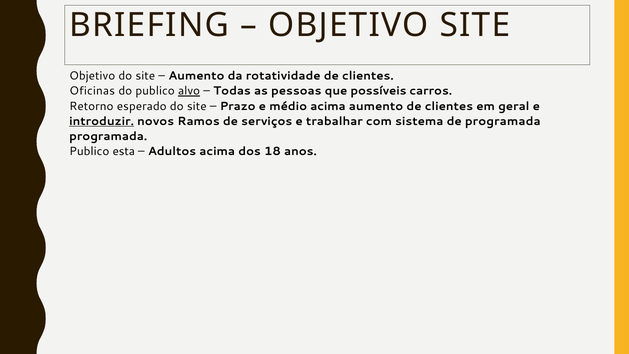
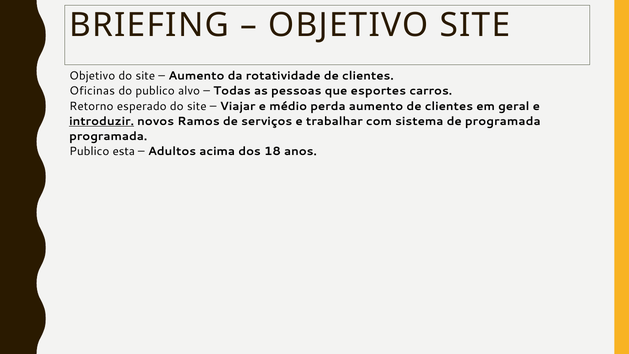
alvo underline: present -> none (189, 91)
possíveis: possíveis -> esportes (378, 91)
Prazo: Prazo -> Viajar (238, 106)
médio acima: acima -> perda (328, 106)
